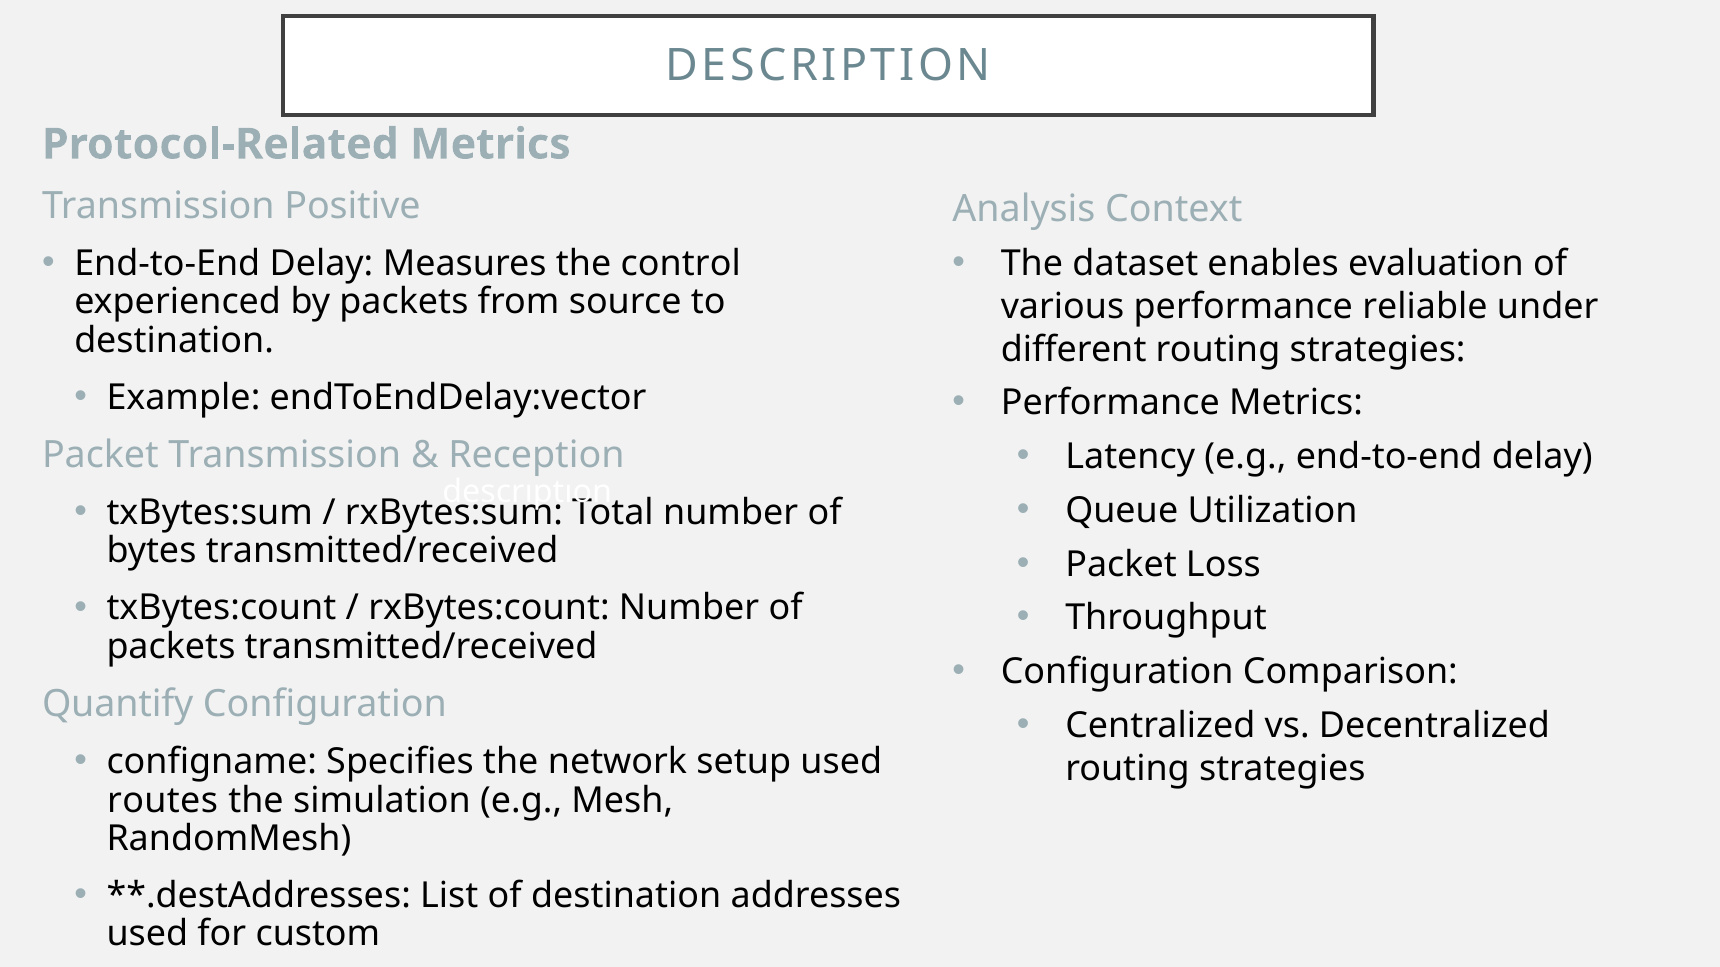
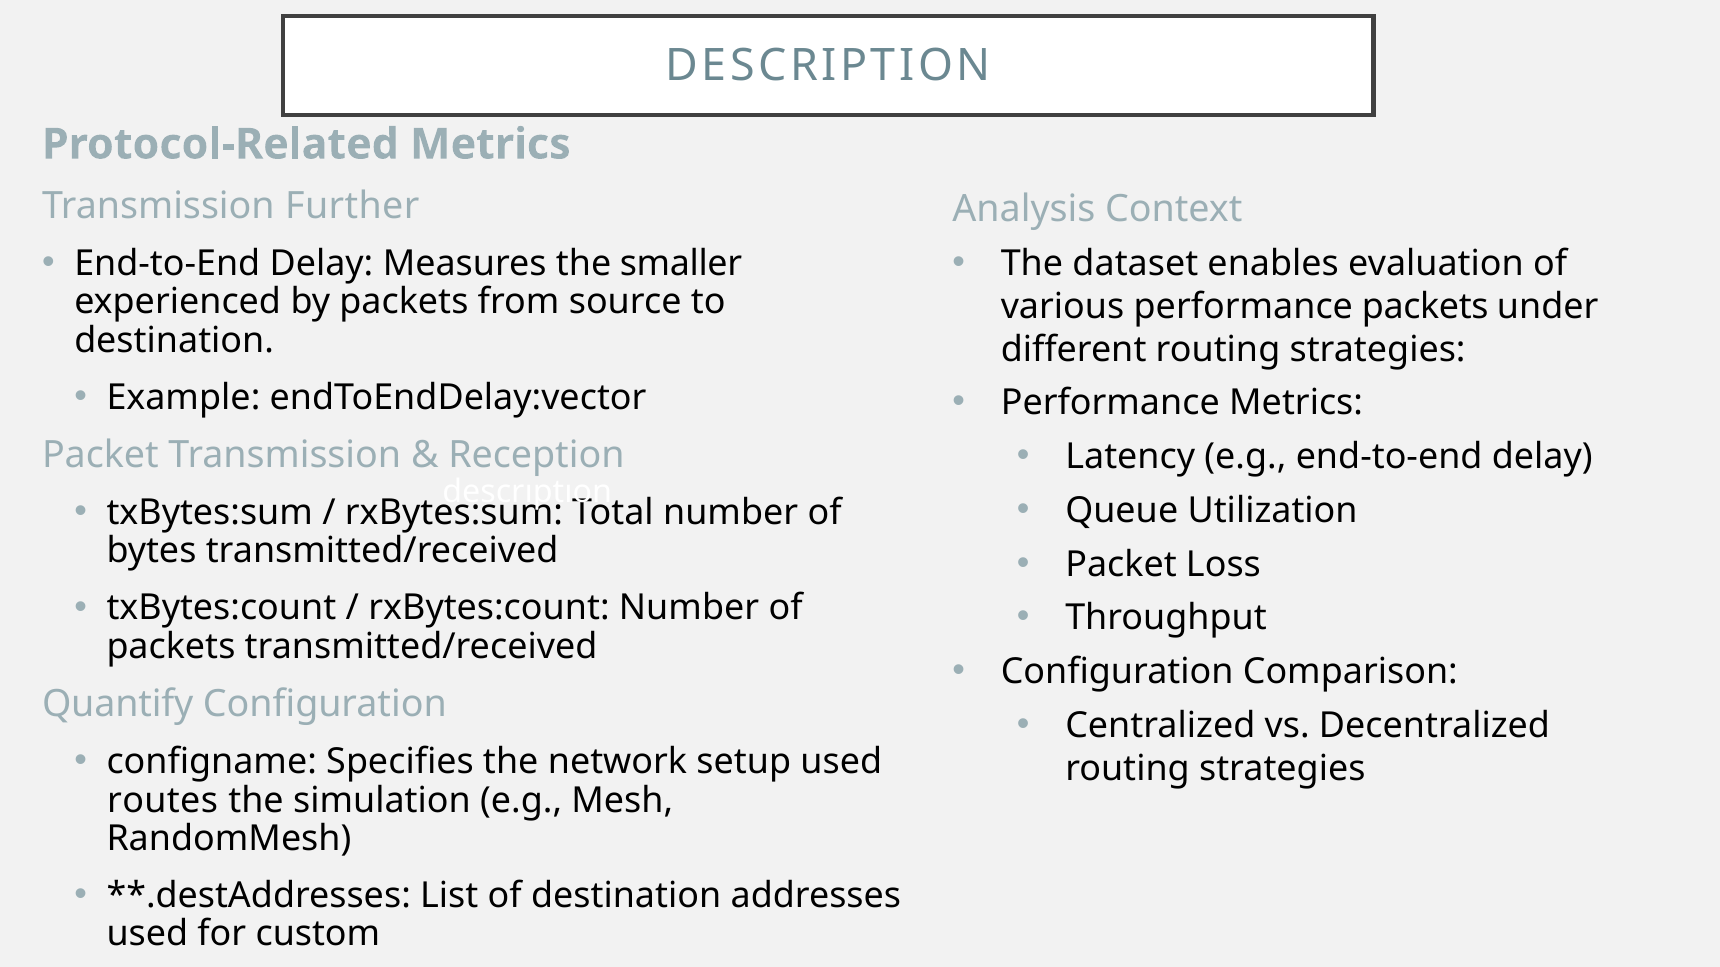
Positive: Positive -> Further (352, 206)
control: control -> smaller (681, 263)
performance reliable: reliable -> packets (1425, 307)
